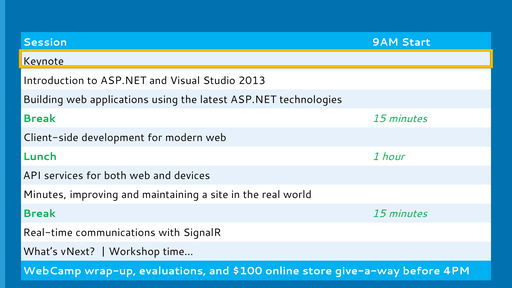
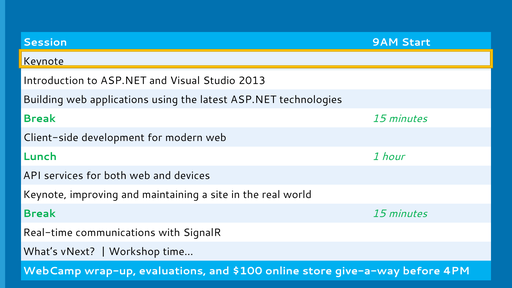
Minutes: Minutes -> Keynote (45, 195)
